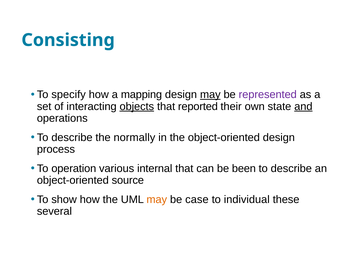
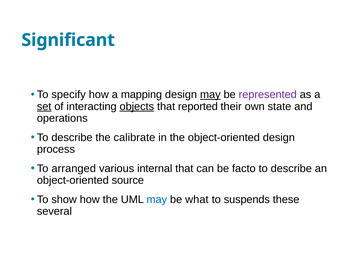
Consisting: Consisting -> Significant (68, 40)
set underline: none -> present (44, 106)
and underline: present -> none (303, 106)
normally: normally -> calibrate (134, 137)
operation: operation -> arranged (74, 168)
been: been -> facto (244, 168)
may colour: orange -> blue (157, 199)
case: case -> what (197, 199)
individual: individual -> suspends (247, 199)
